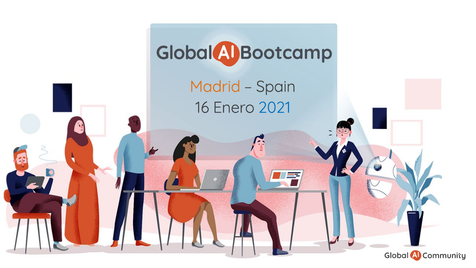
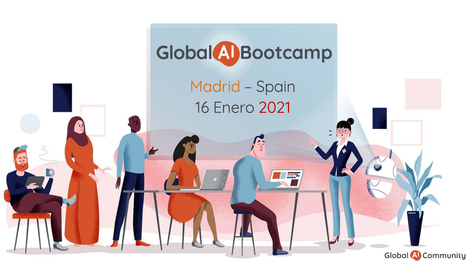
2021 colour: blue -> red (275, 107)
